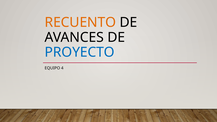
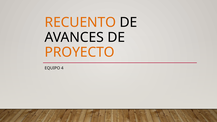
PROYECTO colour: blue -> orange (80, 52)
